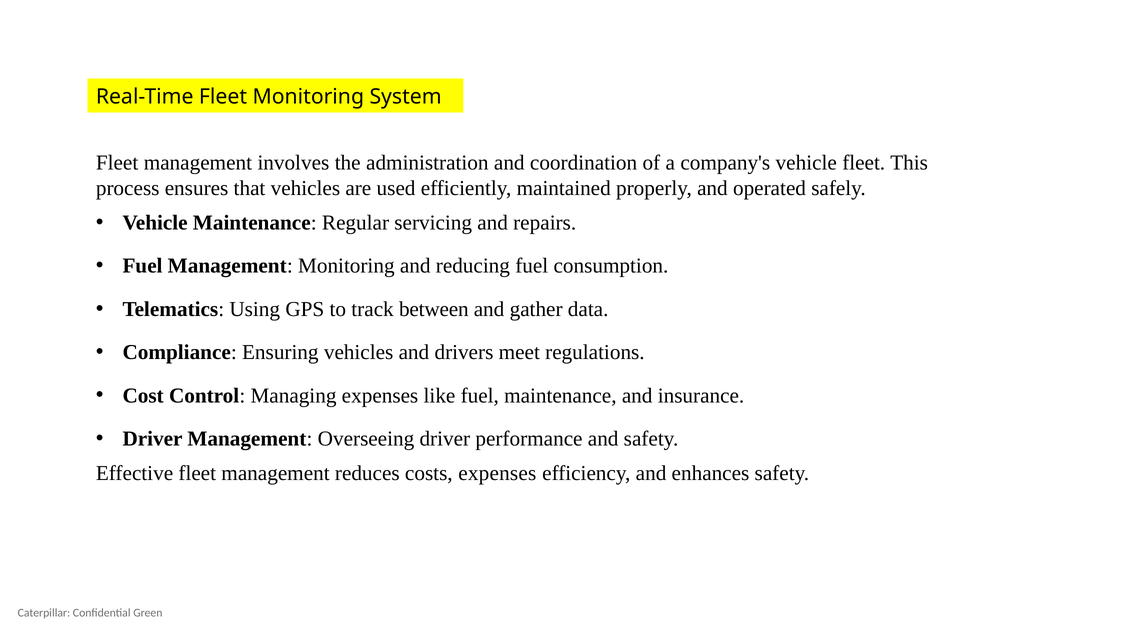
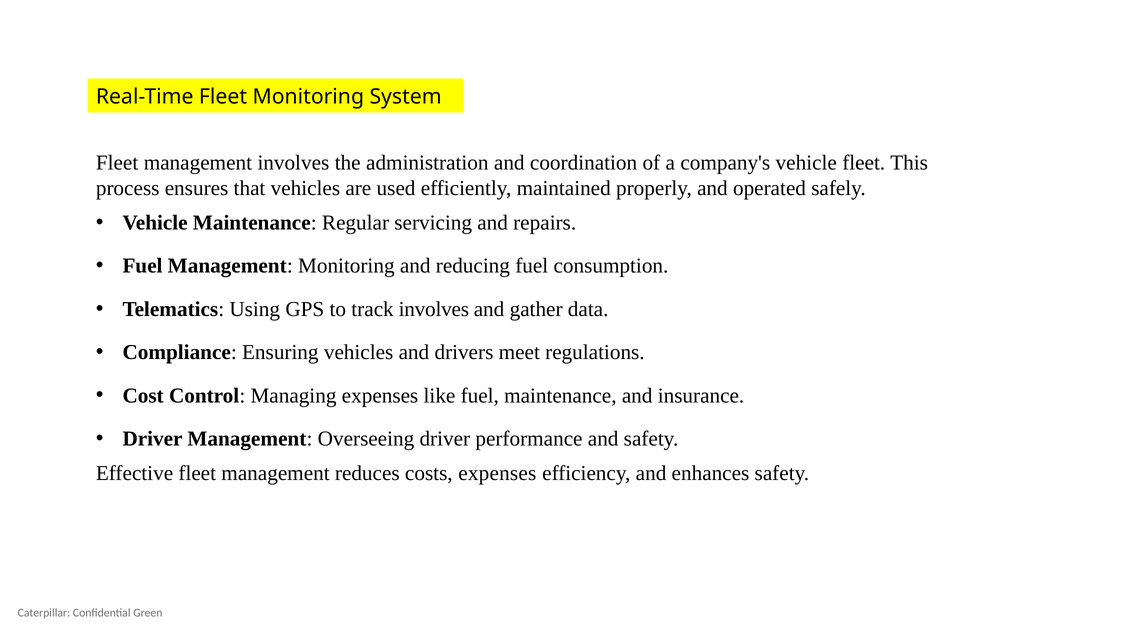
track between: between -> involves (434, 309)
